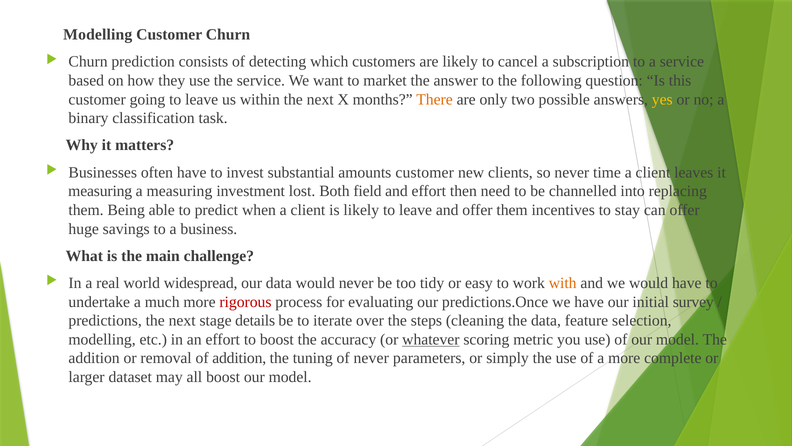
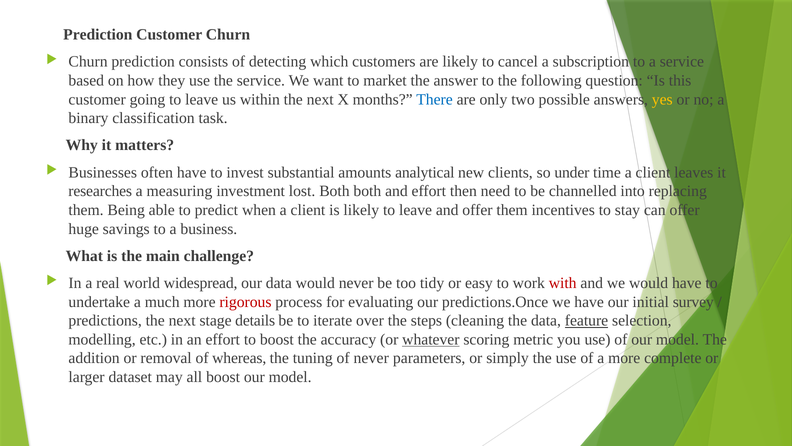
Modelling: Modelling -> Prediction (98, 35)
There colour: orange -> blue (434, 99)
amounts customer: customer -> analytical (425, 172)
so never: never -> under (572, 172)
measuring: measuring -> researches (100, 191)
Both field: field -> both (367, 191)
with colour: orange -> red (563, 283)
feature underline: none -> present (587, 320)
of addition: addition -> whereas (239, 358)
